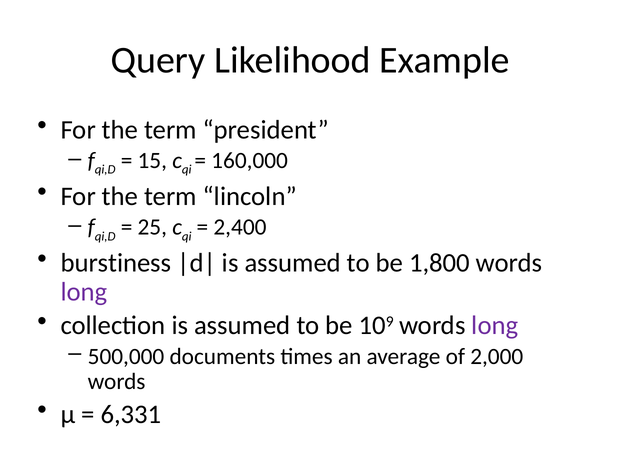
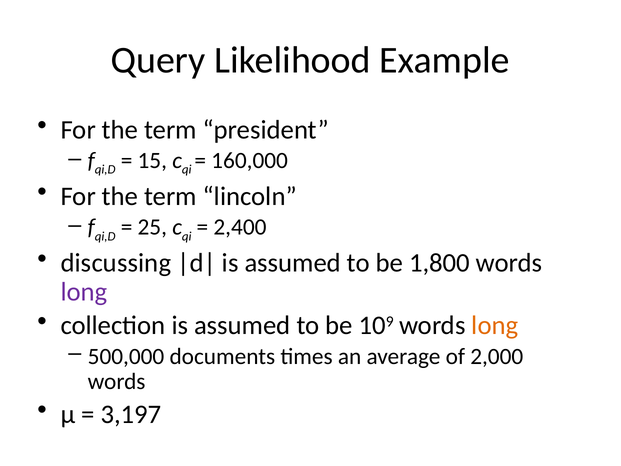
burstiness: burstiness -> discussing (116, 263)
long colour: purple -> orange (495, 325)
6,331: 6,331 -> 3,197 (131, 414)
